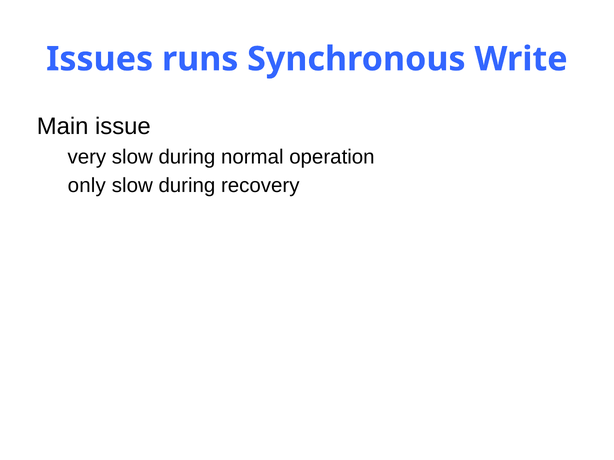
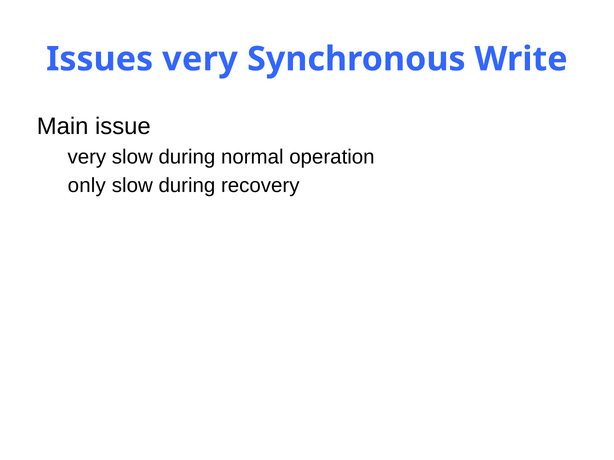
Issues runs: runs -> very (200, 59)
